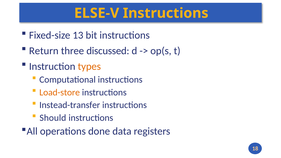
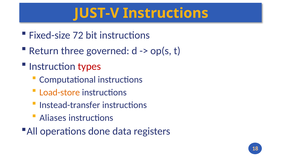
ELSE-V: ELSE-V -> JUST-V (97, 13)
13: 13 -> 72 (78, 35)
discussed: discussed -> governed (108, 51)
types colour: orange -> red (89, 66)
Should: Should -> Aliases (53, 118)
